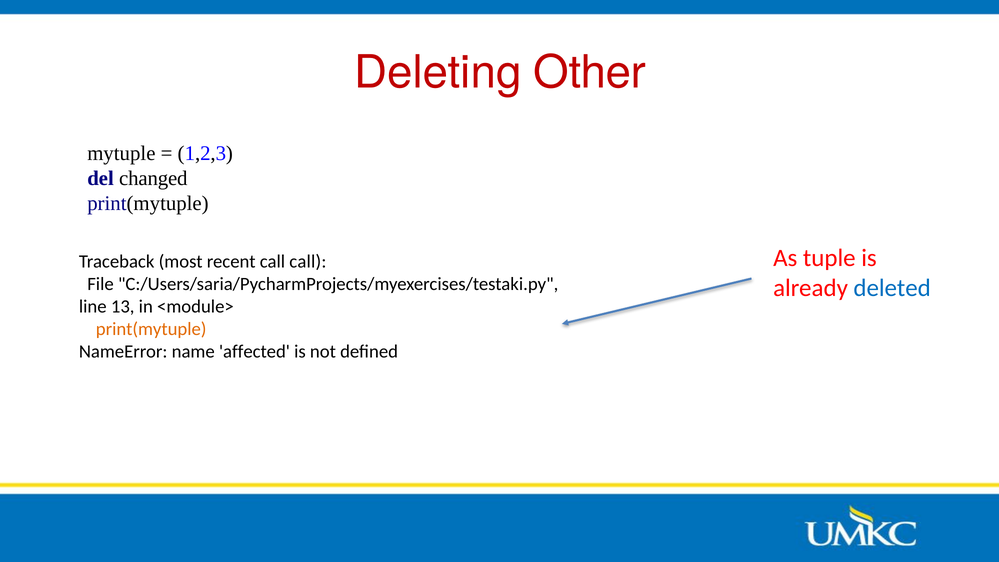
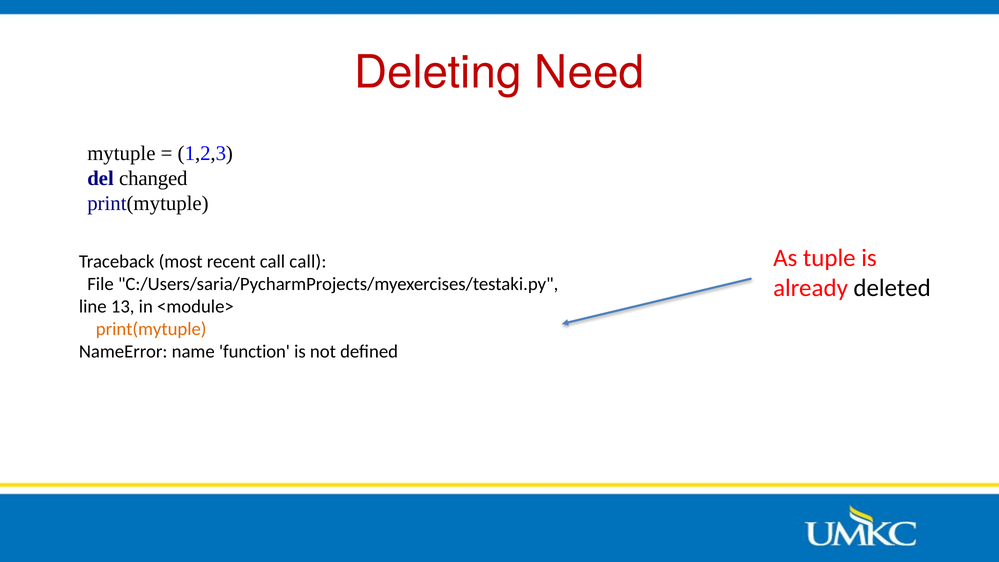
Other: Other -> Need (589, 73)
deleted colour: blue -> black (892, 288)
affected: affected -> function (255, 352)
